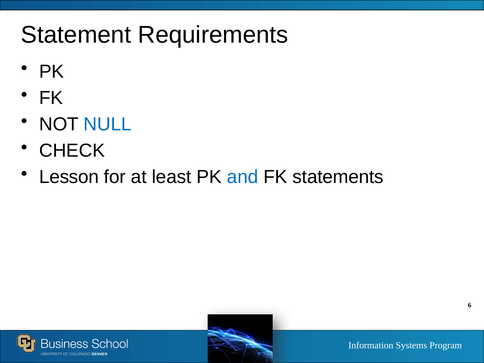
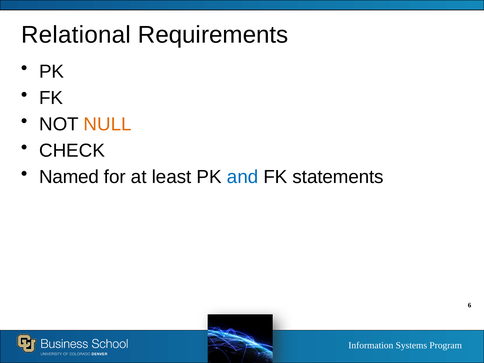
Statement: Statement -> Relational (76, 35)
NULL colour: blue -> orange (108, 124)
Lesson: Lesson -> Named (69, 177)
